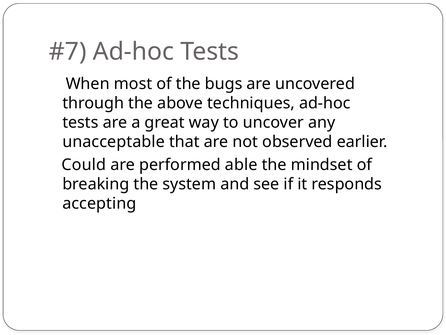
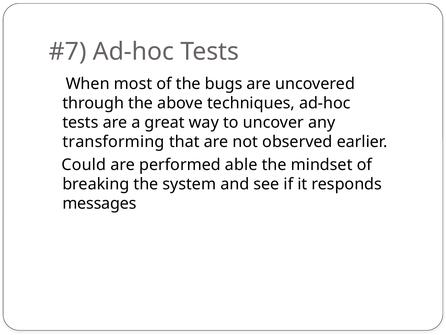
unacceptable: unacceptable -> transforming (114, 142)
accepting: accepting -> messages (99, 203)
